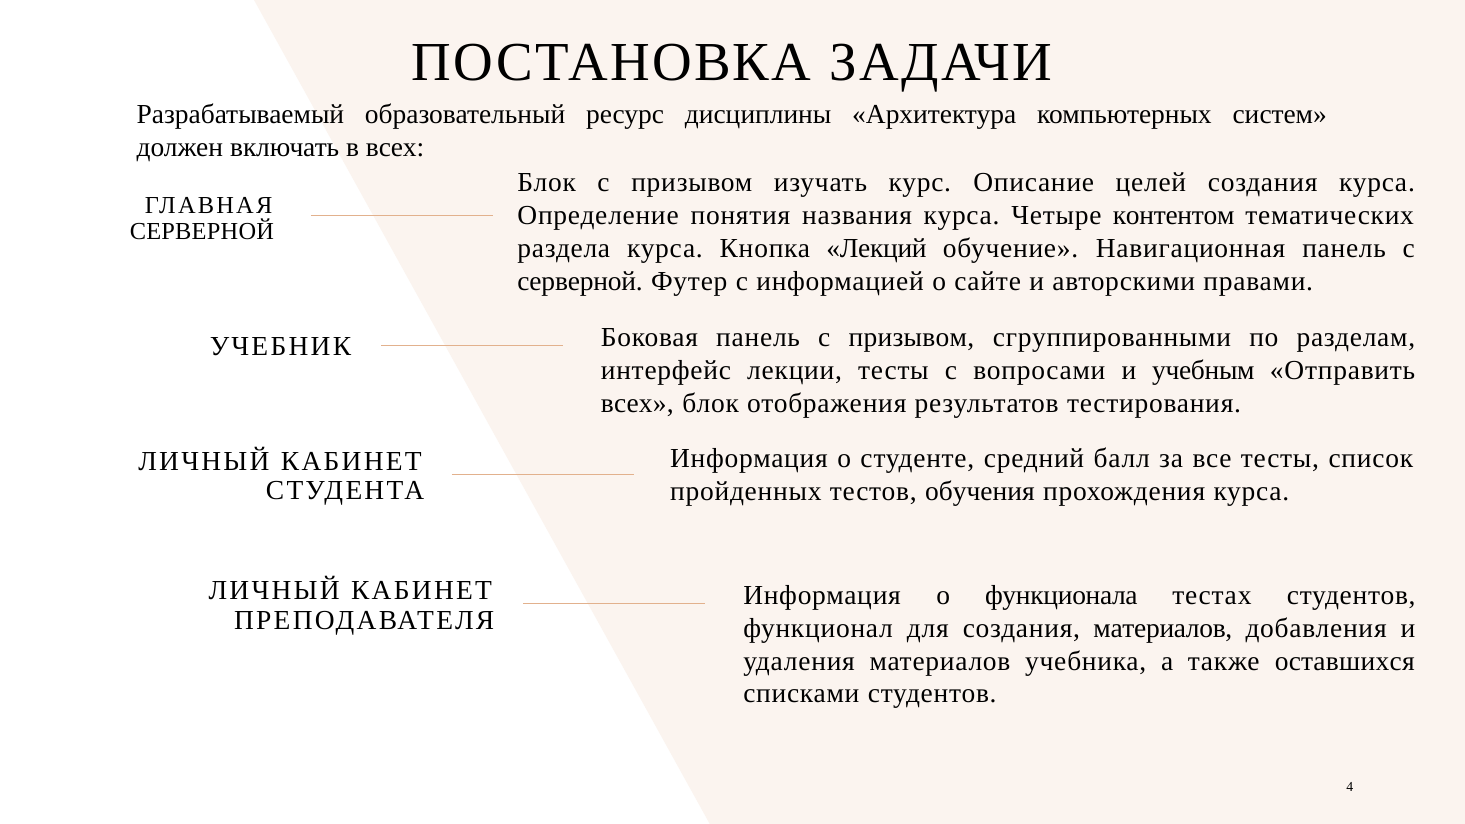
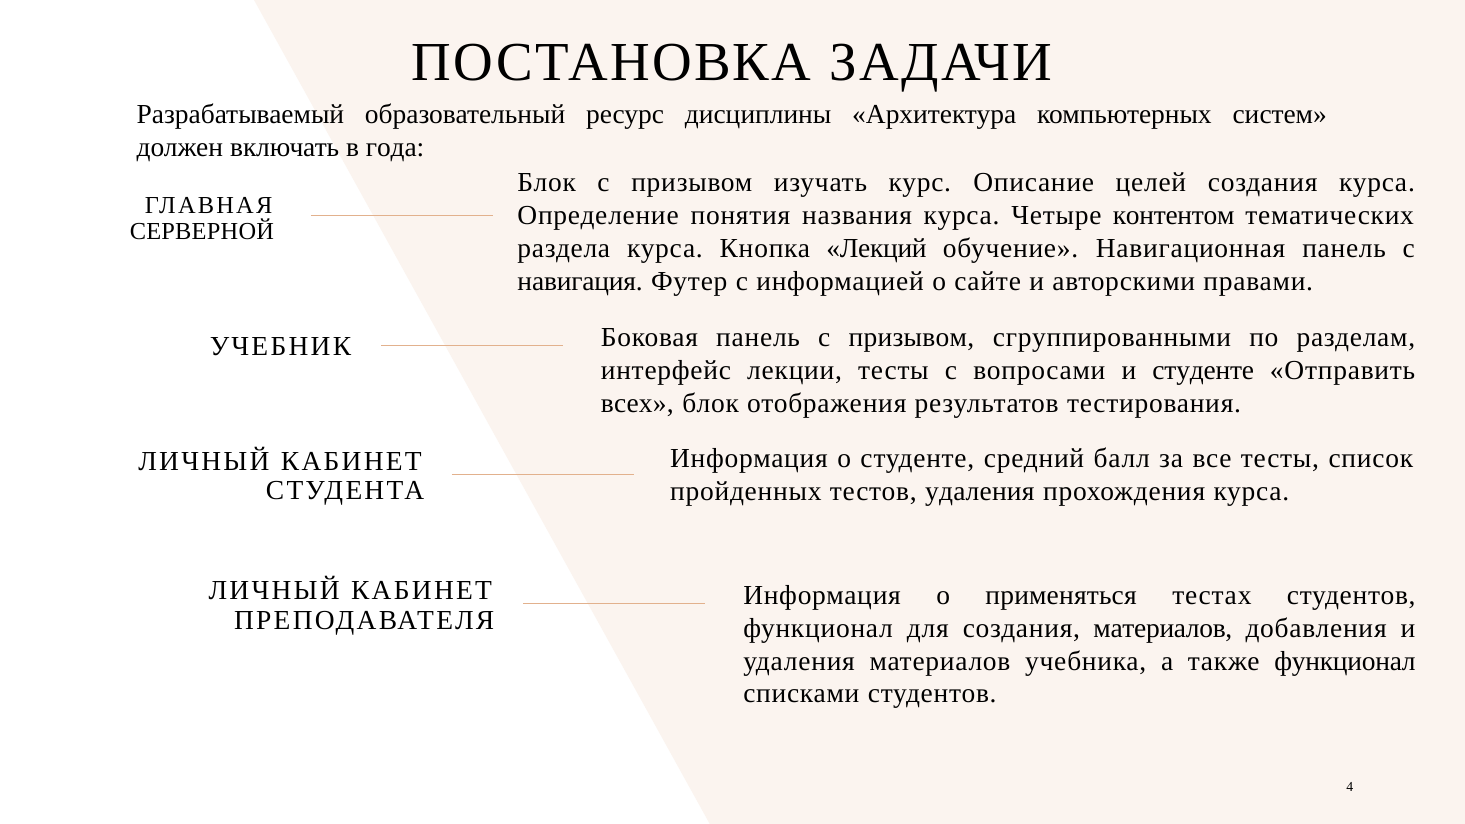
в всех: всех -> года (395, 148)
серверной: серверной -> навигация (580, 282)
и учебным: учебным -> студенте (1203, 371)
тестов обучения: обучения -> удаления (980, 491)
функционала: функционала -> применяться (1061, 595)
также оставшихся: оставшихся -> функционал (1345, 661)
